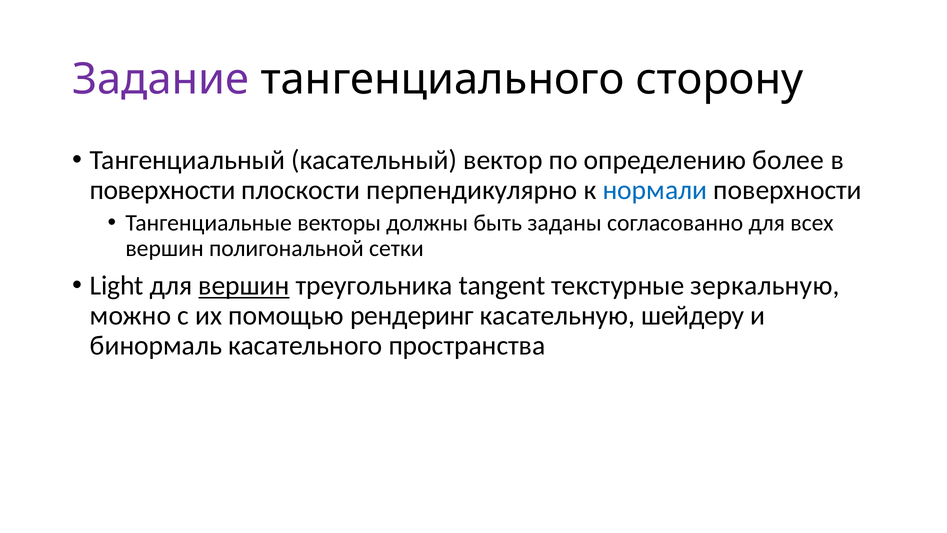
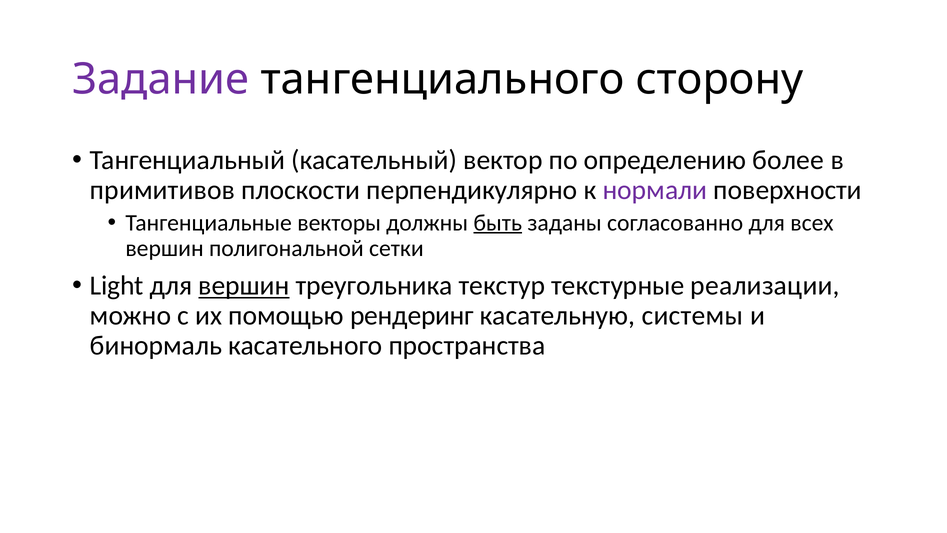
поверхности: поверхности -> примитивов (162, 190)
нормали colour: blue -> purple (655, 190)
быть underline: none -> present (498, 223)
tangent: tangent -> текстур (502, 286)
зеркальную: зеркальную -> реализации (765, 286)
шейдеру: шейдеру -> системы (693, 316)
